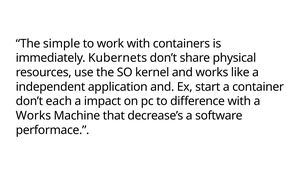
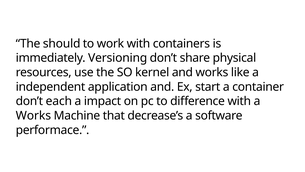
simple: simple -> should (62, 43)
Kubernets: Kubernets -> Versioning (118, 58)
